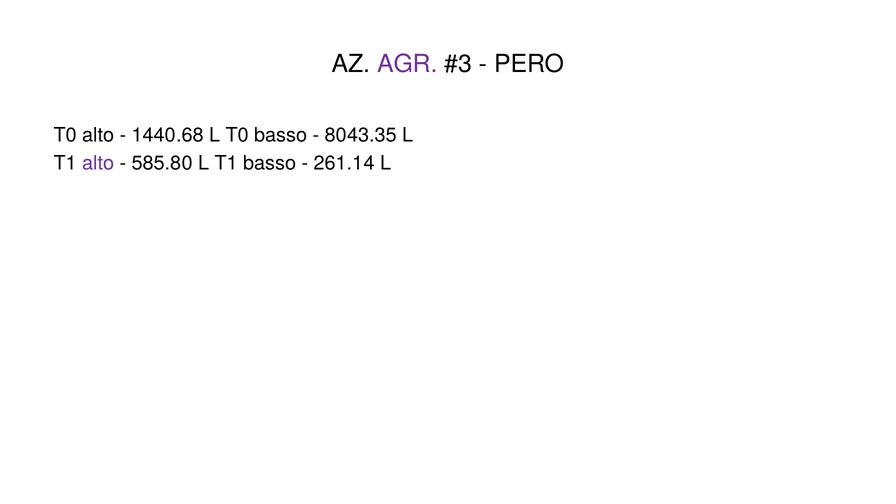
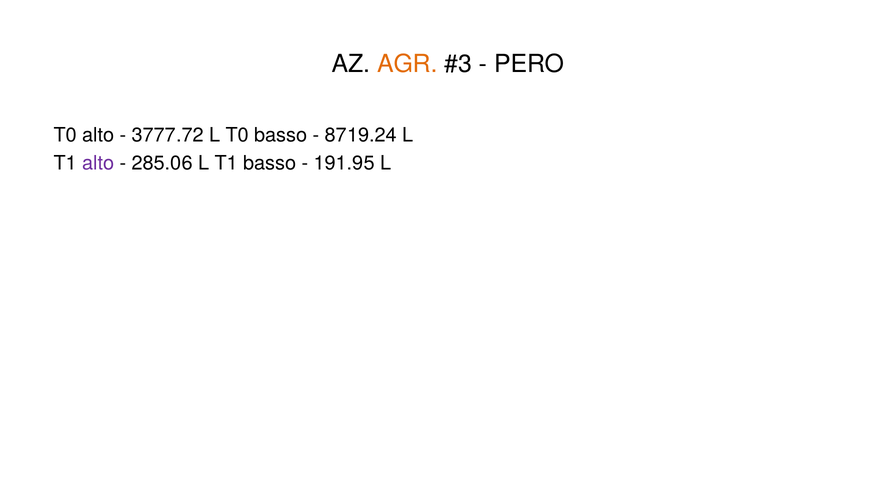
AGR colour: purple -> orange (407, 64)
1440.68: 1440.68 -> 3777.72 (168, 135)
8043.35: 8043.35 -> 8719.24 (361, 135)
585.80: 585.80 -> 285.06 (162, 163)
261.14: 261.14 -> 191.95 (344, 163)
